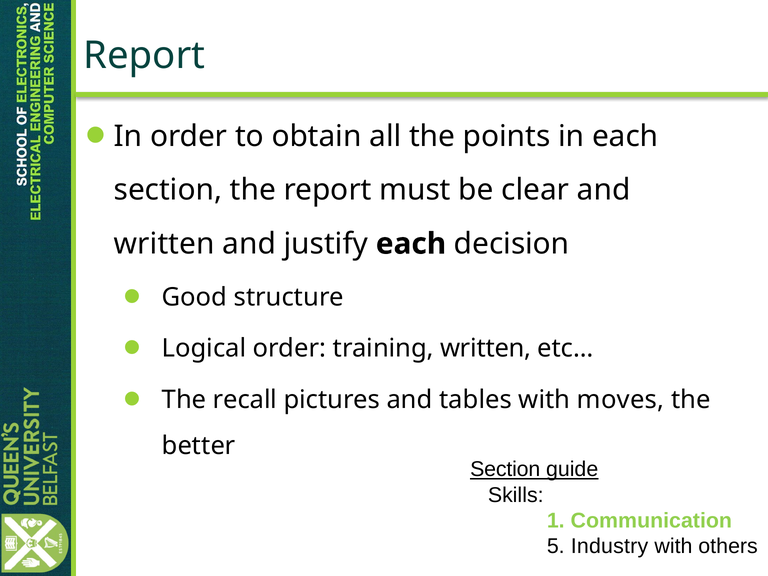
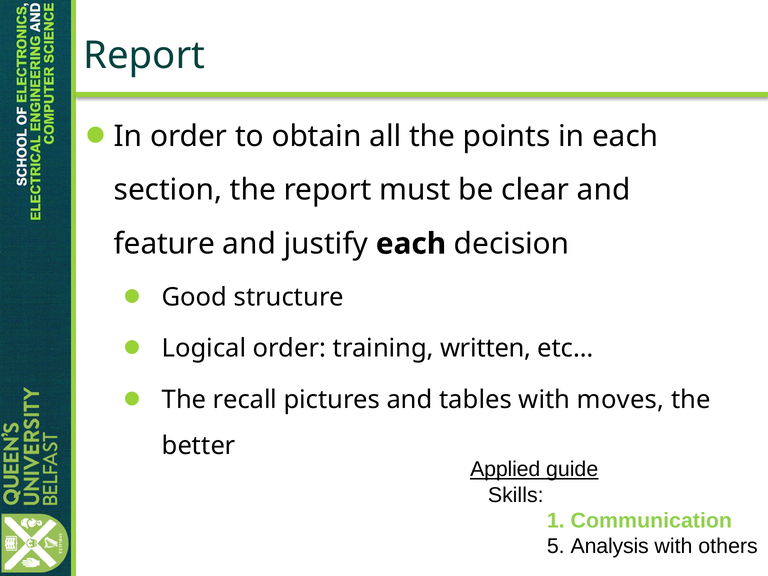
written: written -> feature (164, 244)
Section: Section -> Applied (505, 469)
Industry: Industry -> Analysis (610, 546)
